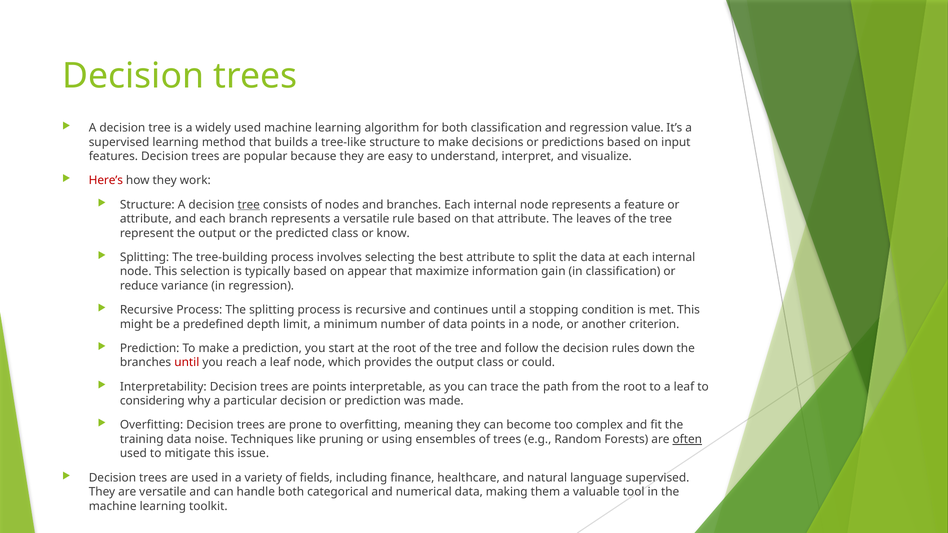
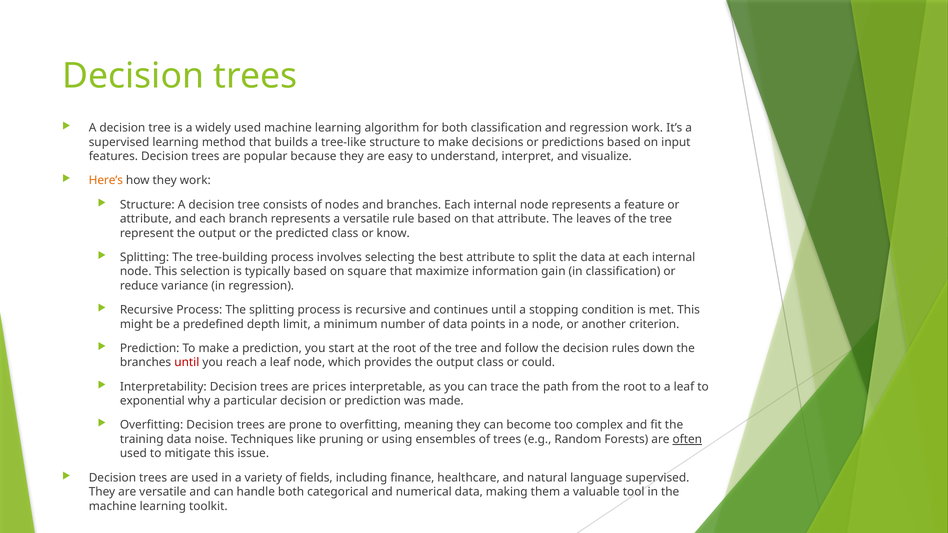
regression value: value -> work (647, 128)
Here’s colour: red -> orange (106, 181)
tree underline: present -> none (249, 205)
appear: appear -> square (367, 272)
are points: points -> prices (329, 387)
considering: considering -> exponential (152, 401)
